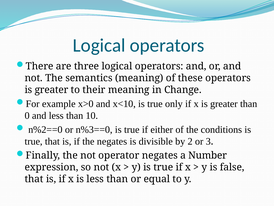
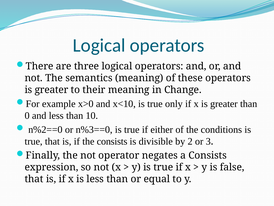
the negates: negates -> consists (112, 141)
a Number: Number -> Consists (208, 155)
